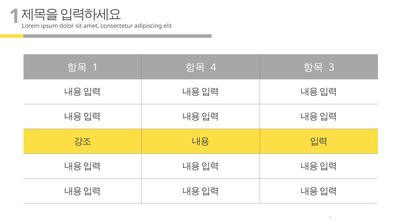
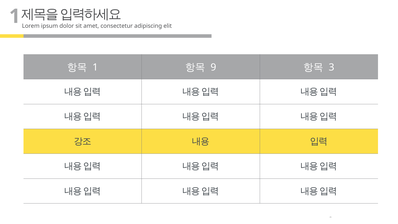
4: 4 -> 9 (213, 67)
